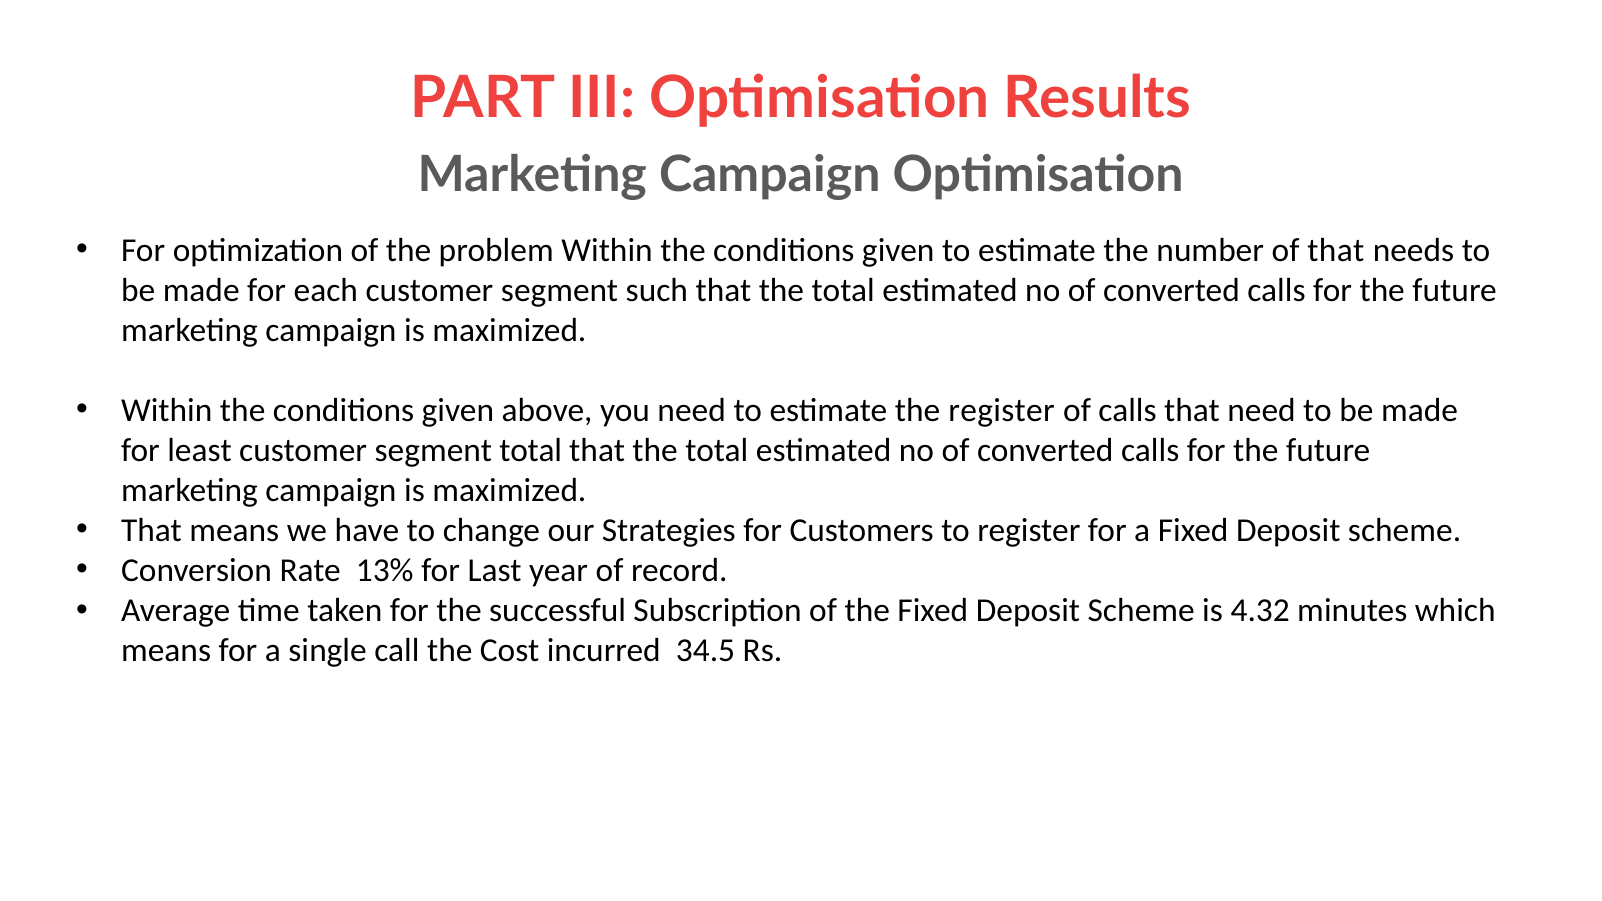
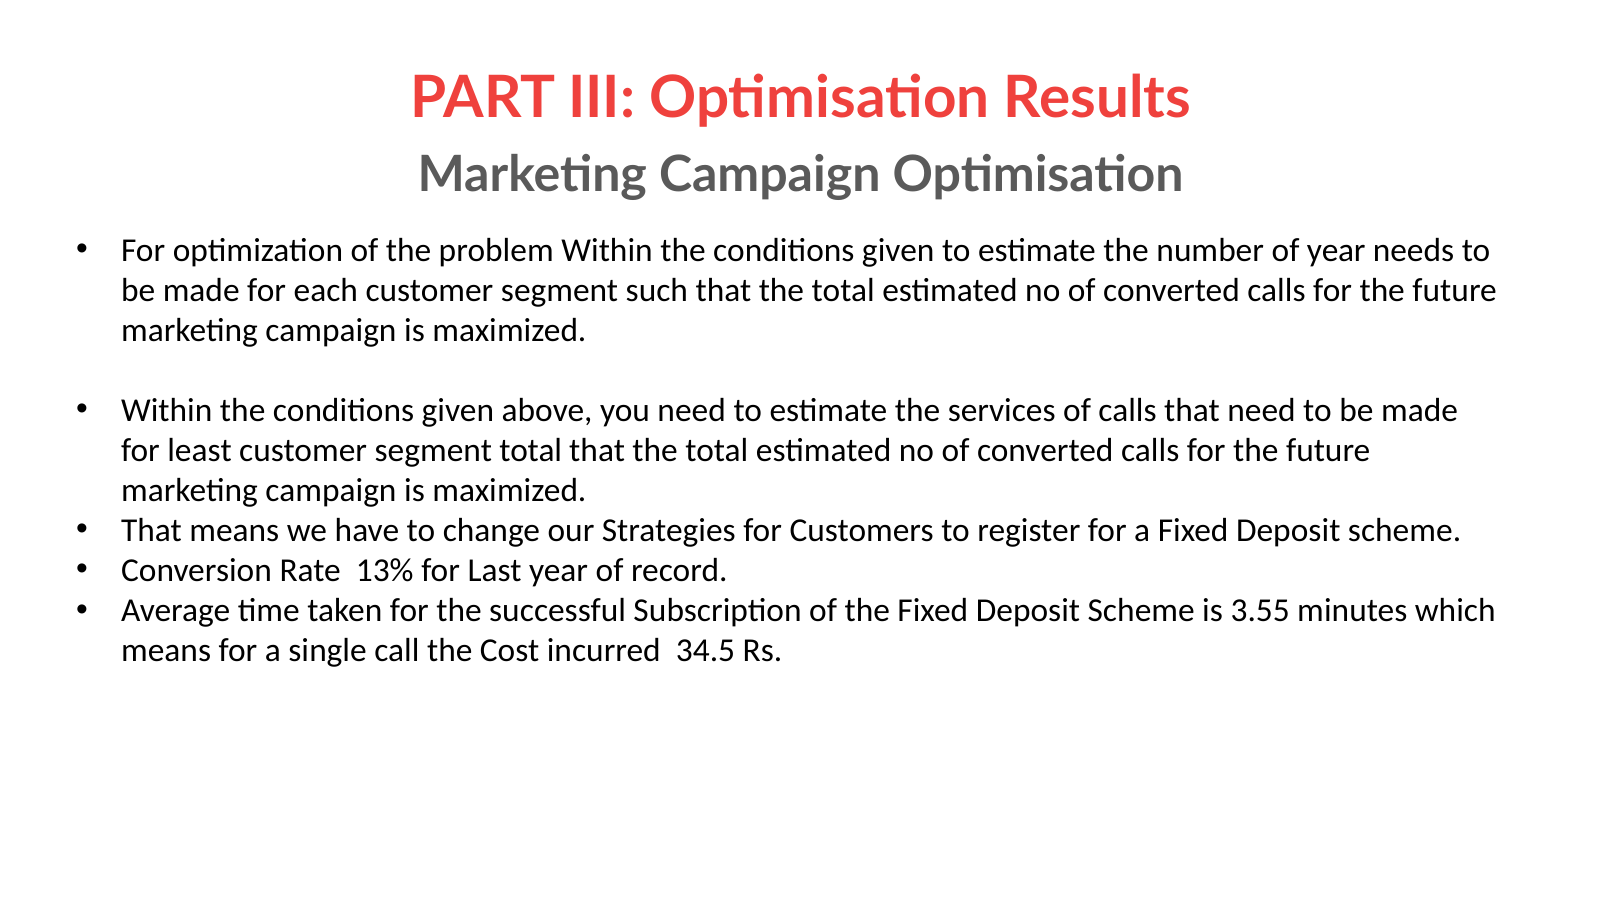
of that: that -> year (1336, 250)
the register: register -> services (1002, 411)
4.32: 4.32 -> 3.55 (1260, 611)
